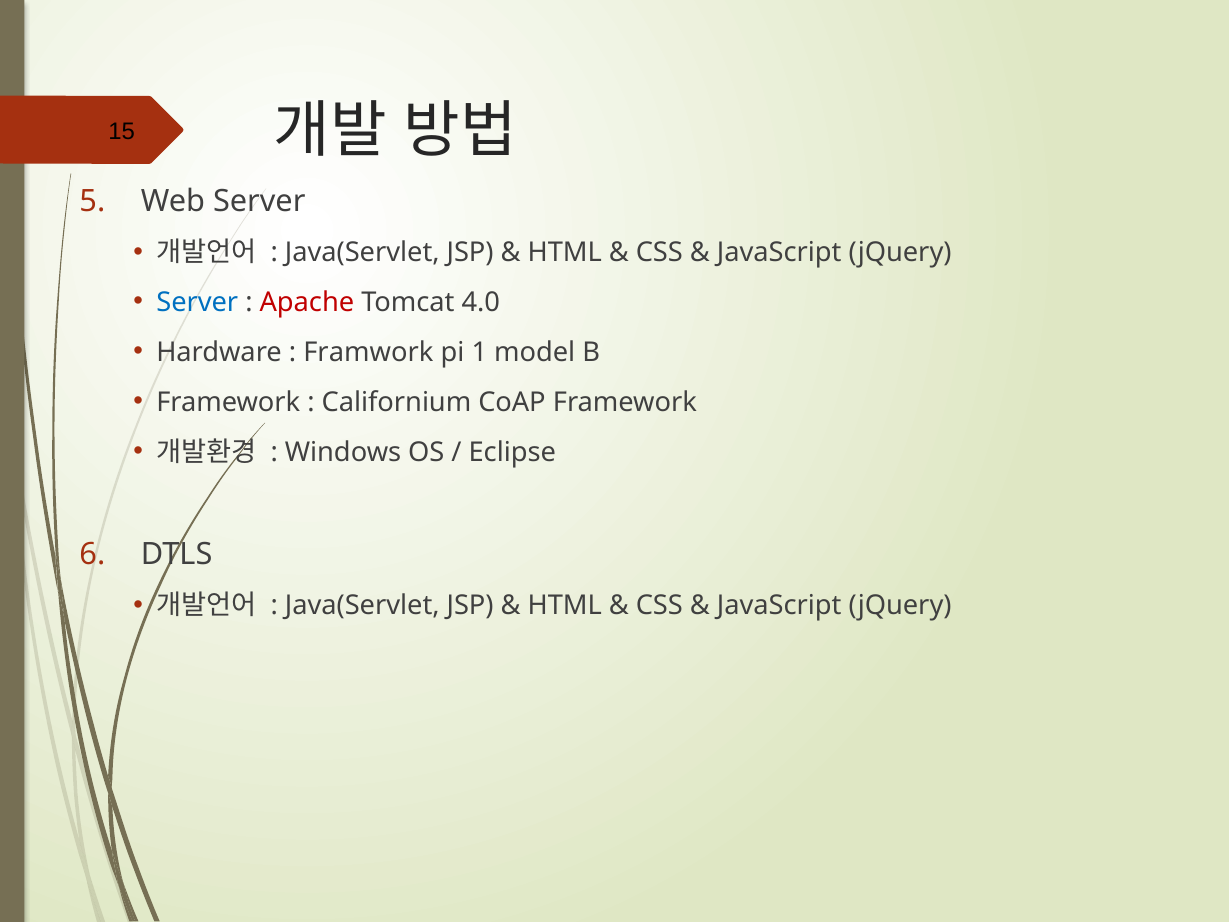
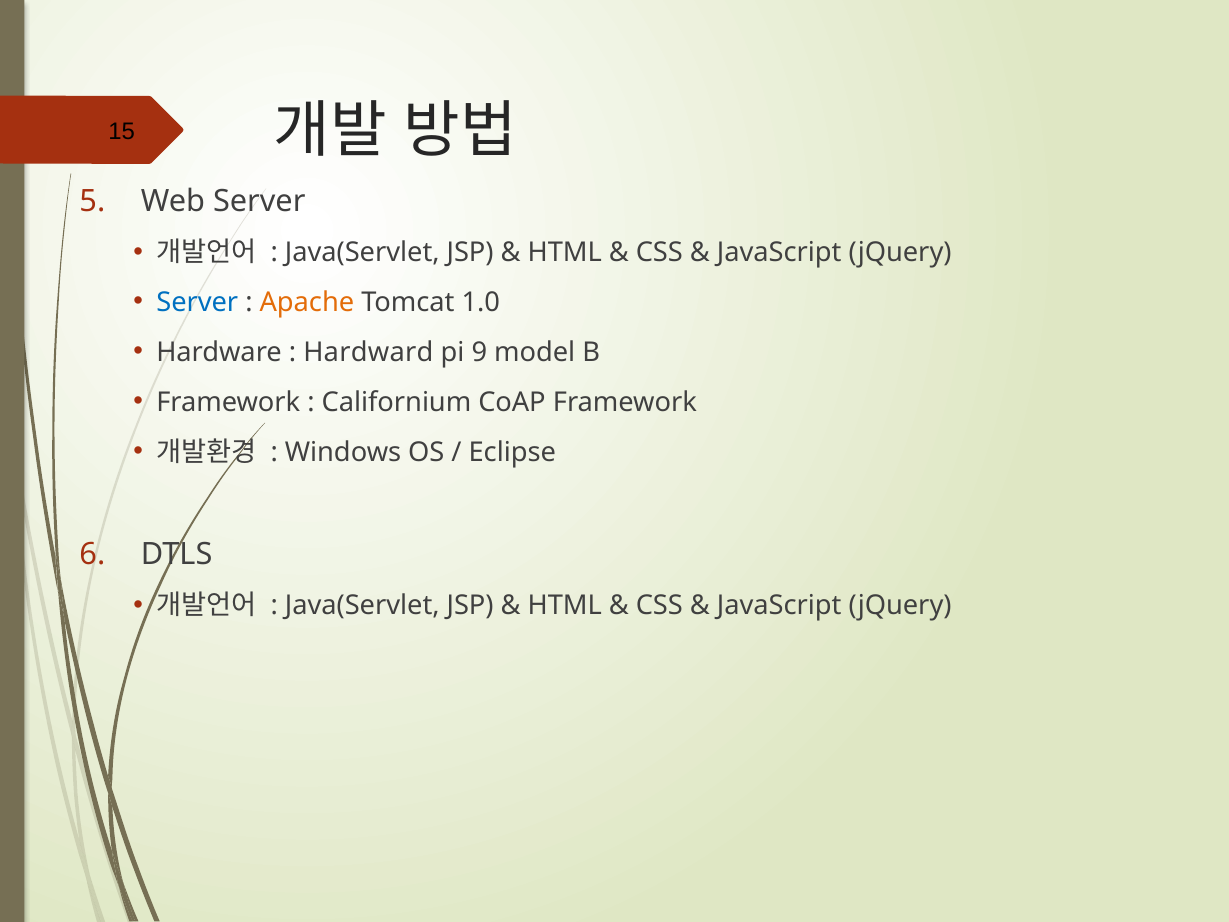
Apache colour: red -> orange (307, 303)
4.0: 4.0 -> 1.0 (481, 303)
Framwork: Framwork -> Hardward (368, 352)
1: 1 -> 9 (479, 352)
